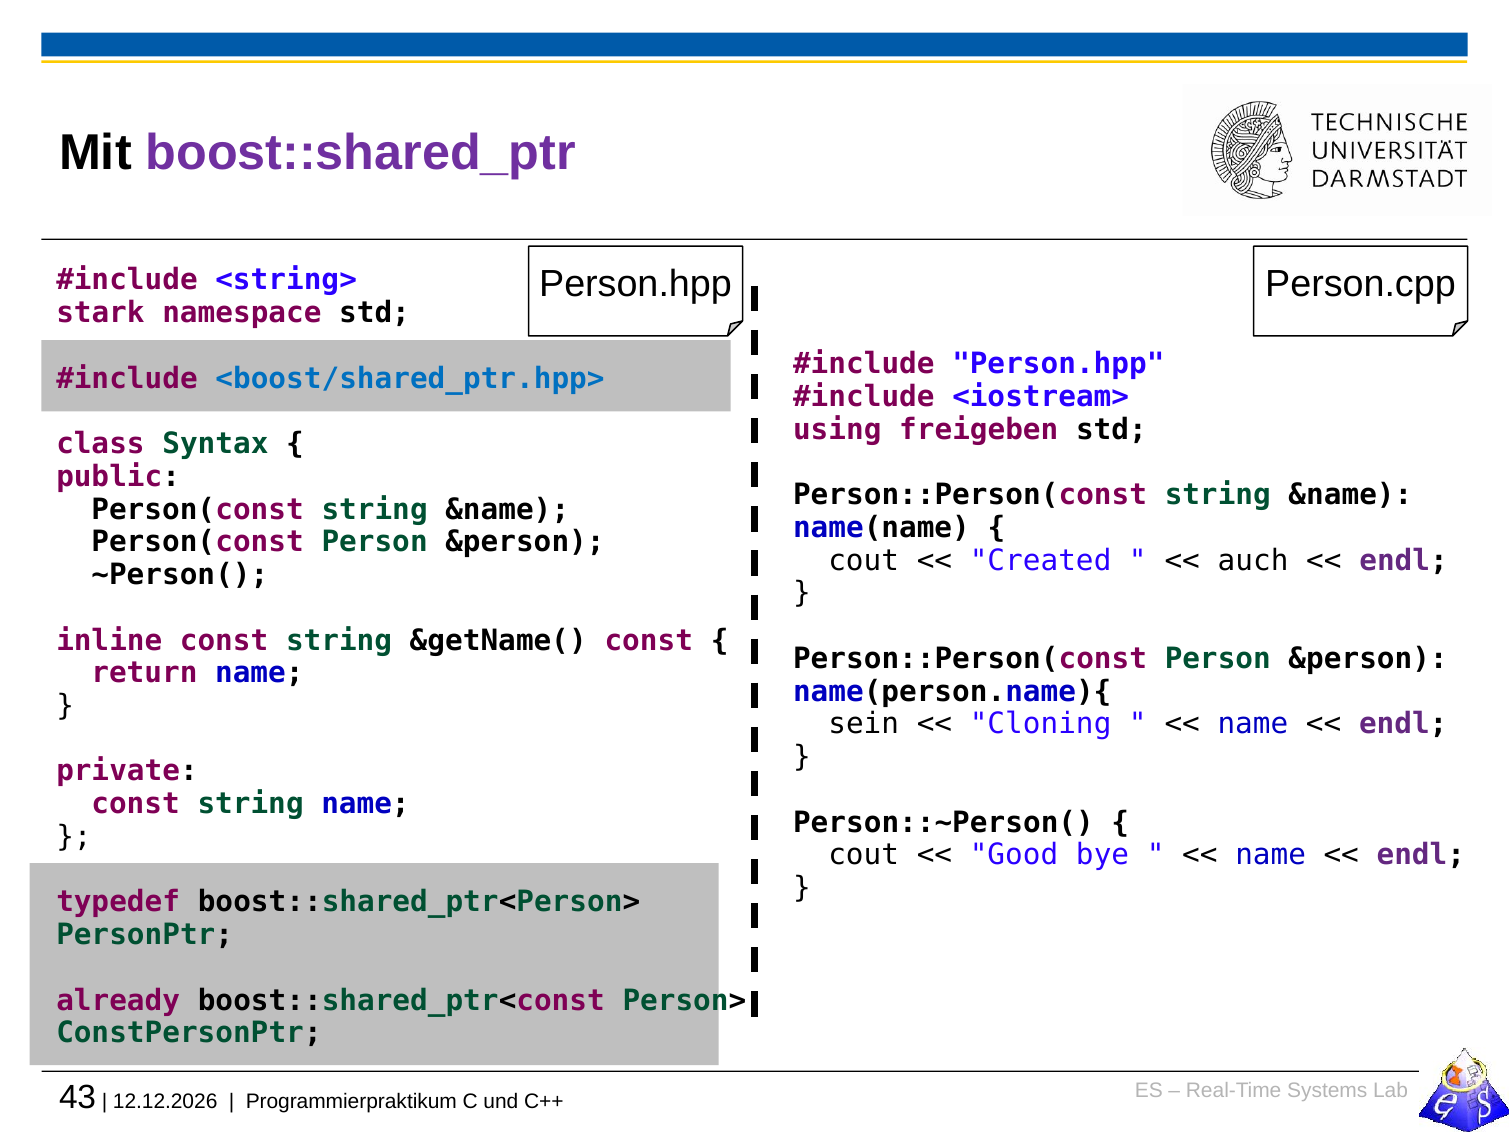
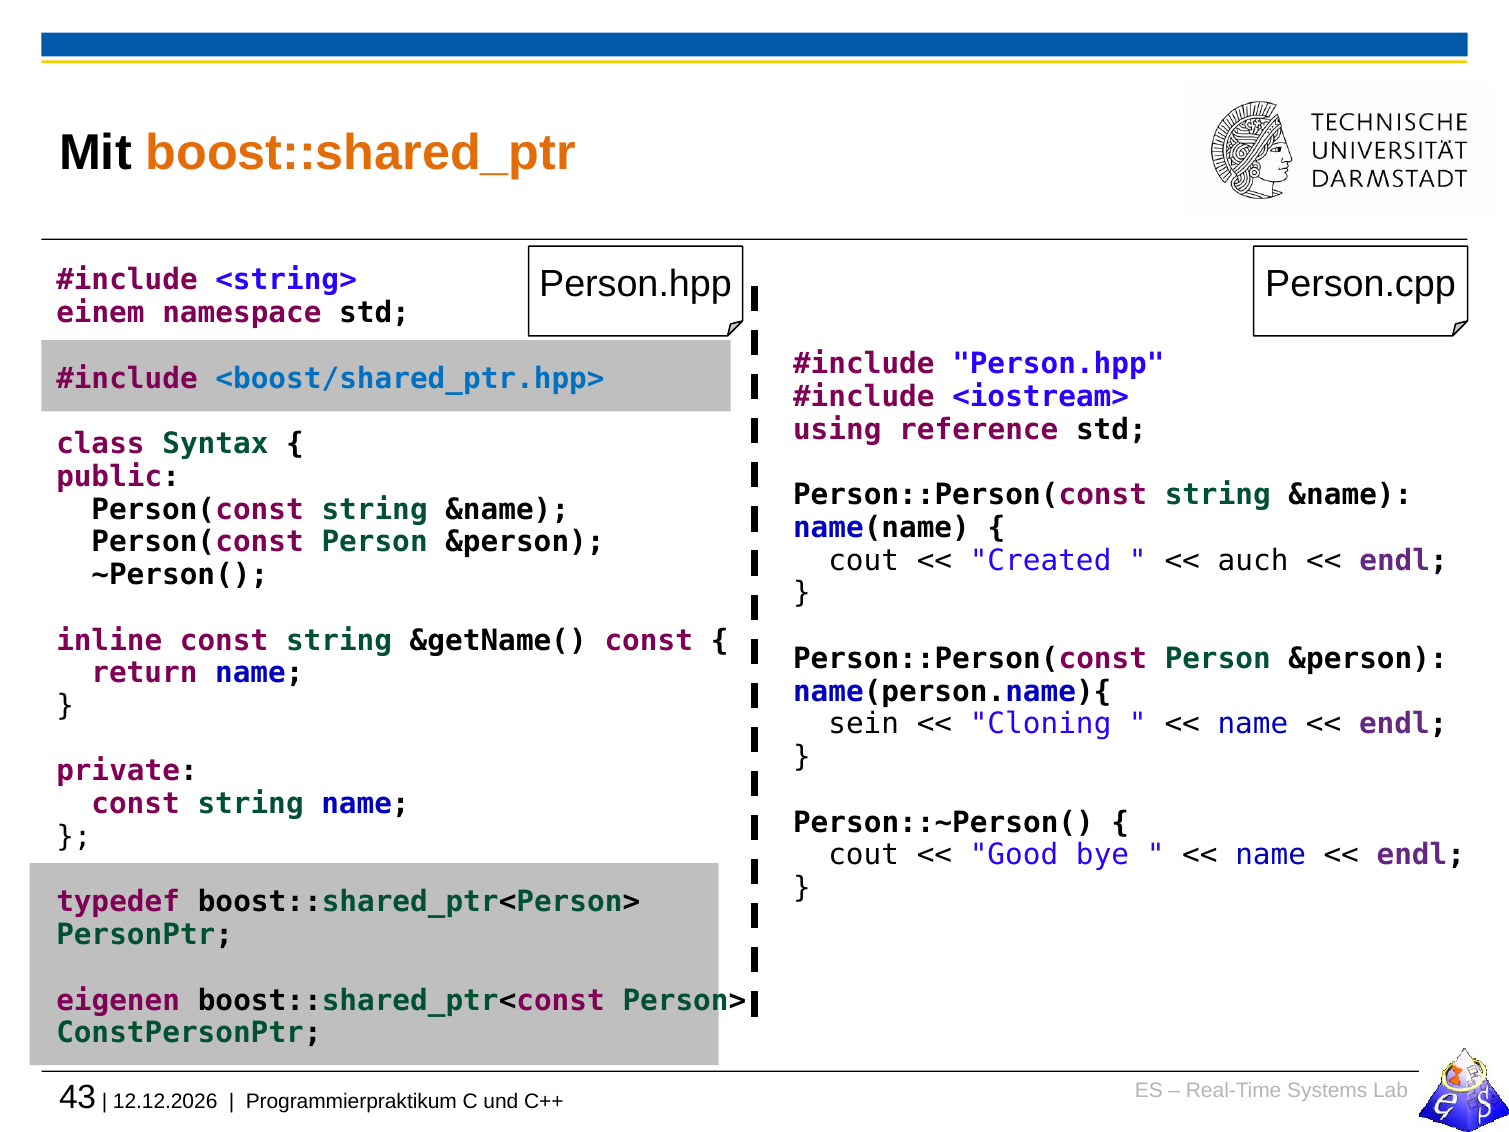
boost::shared_ptr colour: purple -> orange (361, 153)
stark: stark -> einem (100, 313)
freigeben: freigeben -> reference (979, 429)
already: already -> eigenen (118, 1000)
